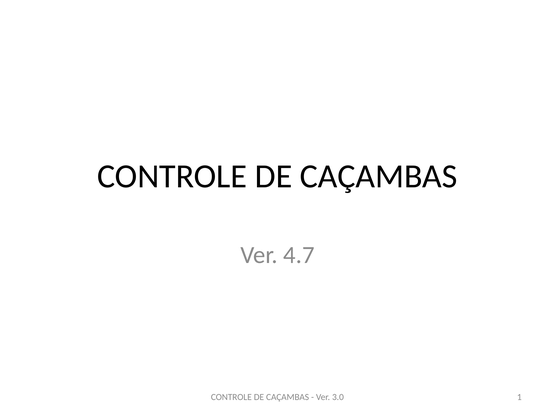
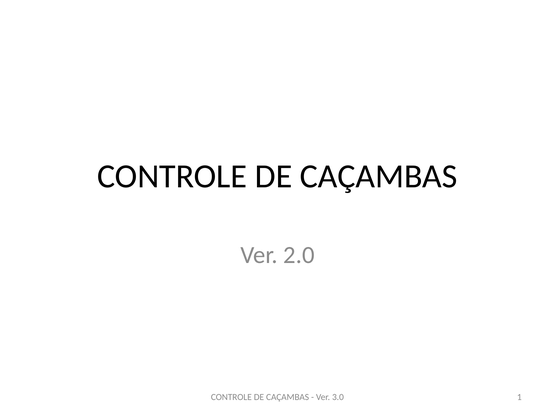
4.7: 4.7 -> 2.0 (299, 255)
